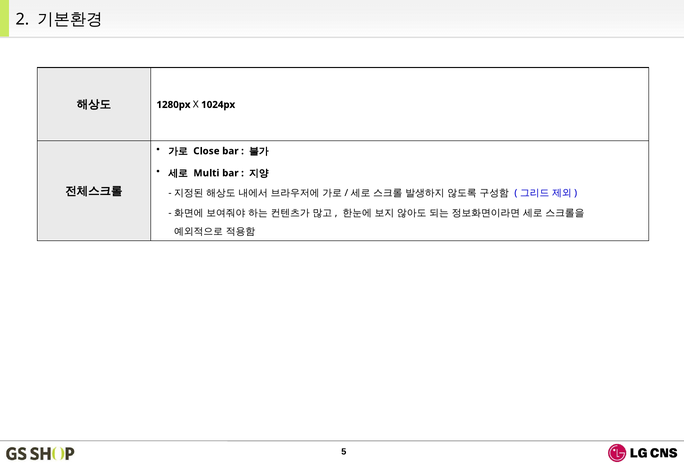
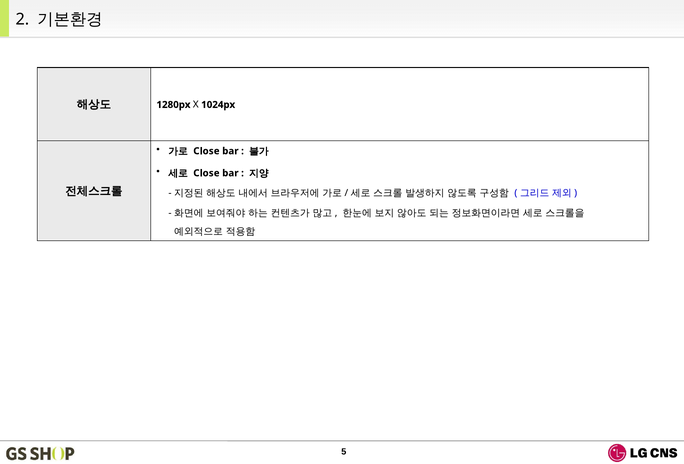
Multi: Multi -> Close (206, 173)
